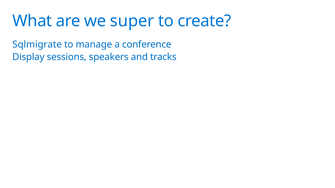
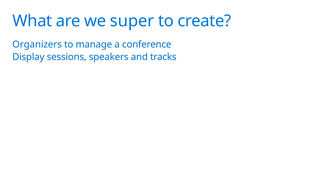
Sqlmigrate: Sqlmigrate -> Organizers (37, 45)
